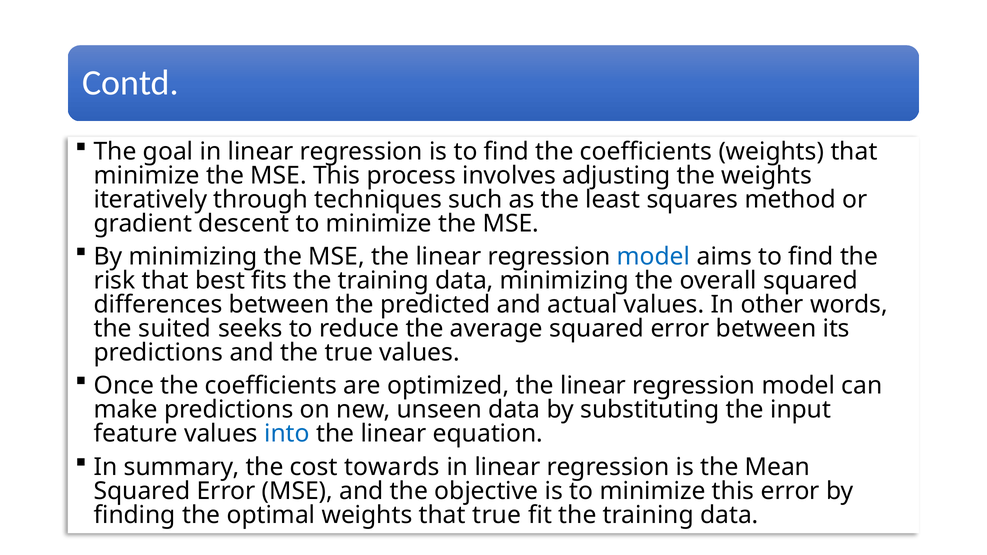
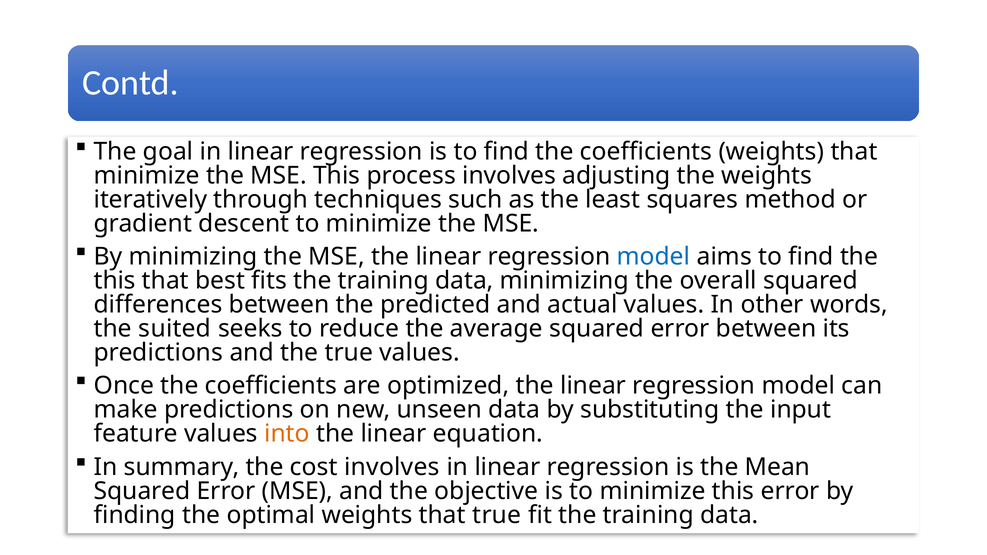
risk: risk -> this (115, 281)
into colour: blue -> orange (287, 434)
cost towards: towards -> involves (392, 467)
